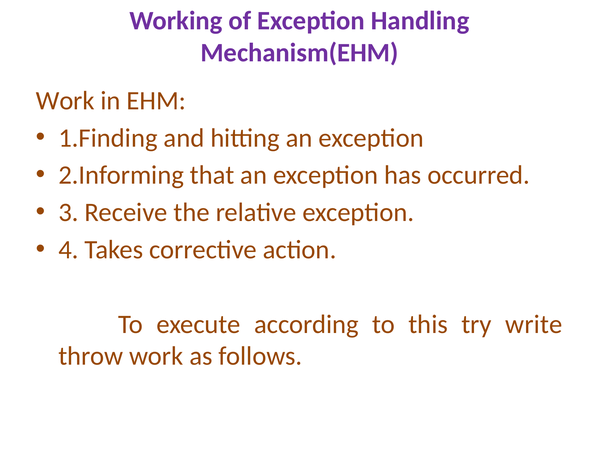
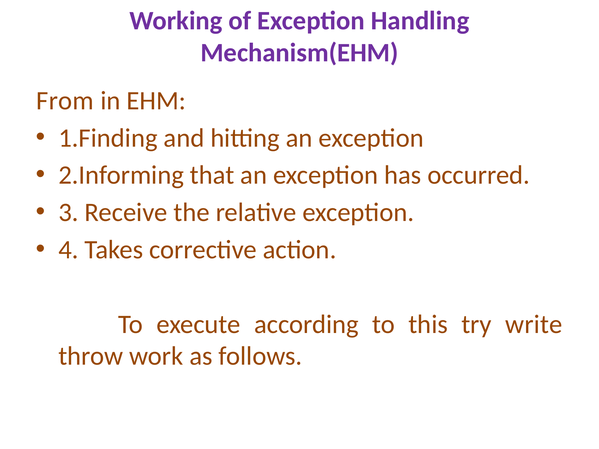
Work: Work -> From (65, 101)
